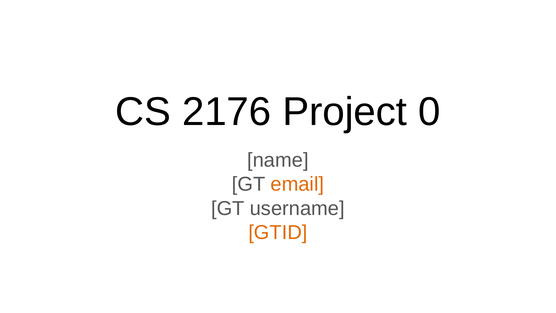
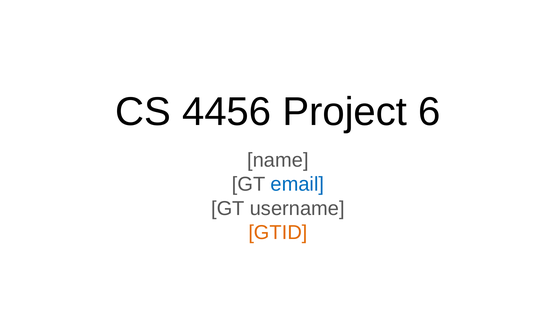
2176: 2176 -> 4456 (227, 112)
0: 0 -> 6 (429, 112)
email colour: orange -> blue (297, 184)
